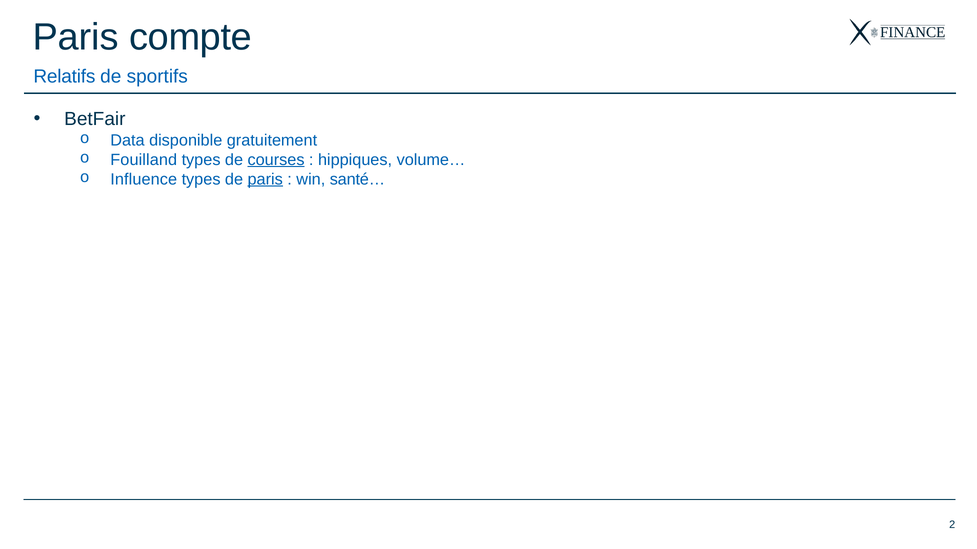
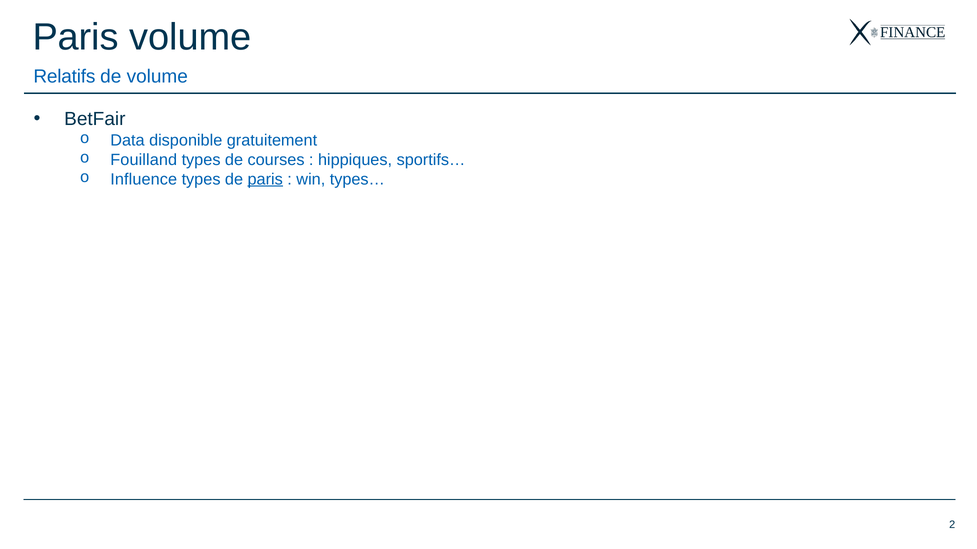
Paris compte: compte -> volume (190, 37)
de sportifs: sportifs -> volume (157, 76)
courses underline: present -> none (276, 160)
volume…: volume… -> sportifs… (431, 160)
santé…: santé… -> types… (357, 179)
